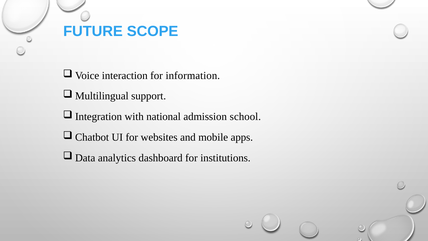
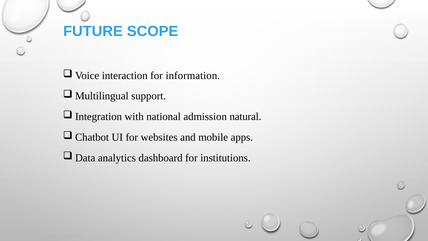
school: school -> natural (245, 117)
